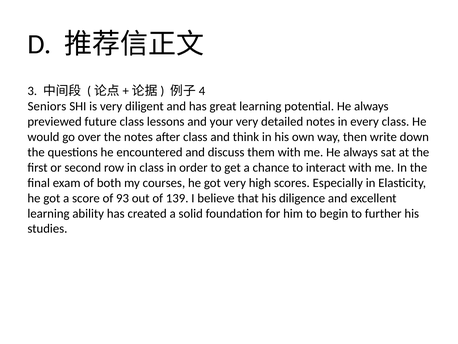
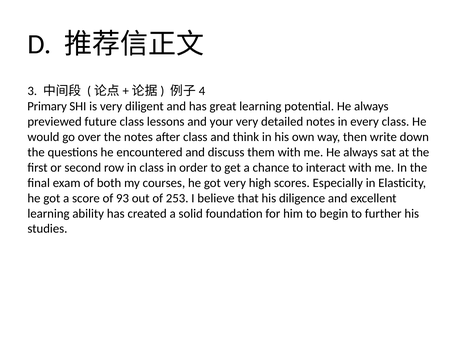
Seniors: Seniors -> Primary (47, 106)
139: 139 -> 253 (177, 198)
